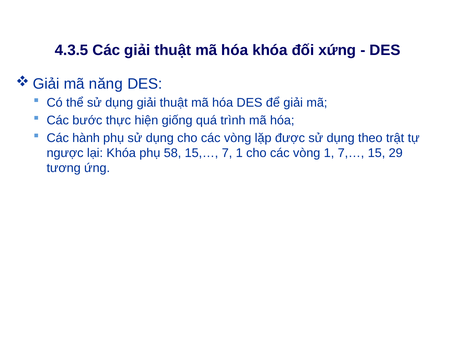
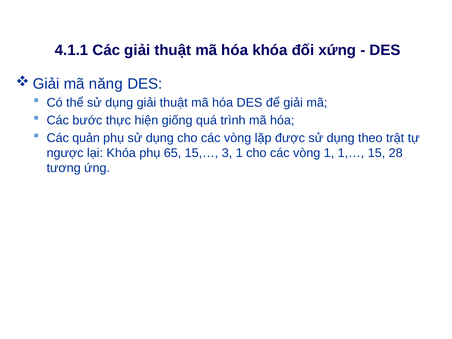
4.3.5: 4.3.5 -> 4.1.1 (72, 50)
hành: hành -> quản (86, 138)
58: 58 -> 65 (173, 153)
7: 7 -> 3 (227, 153)
7,…: 7,… -> 1,… (351, 153)
29: 29 -> 28 (396, 153)
